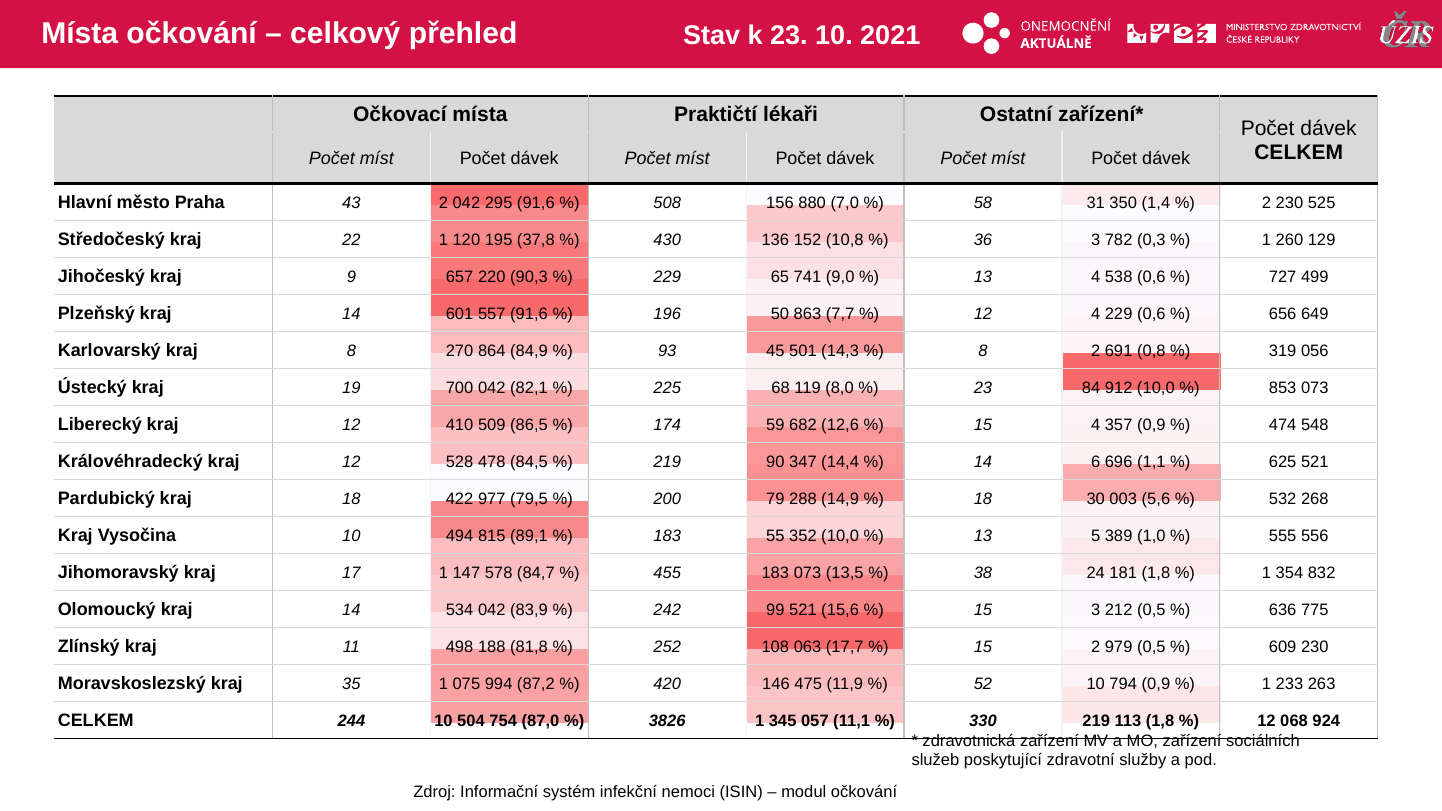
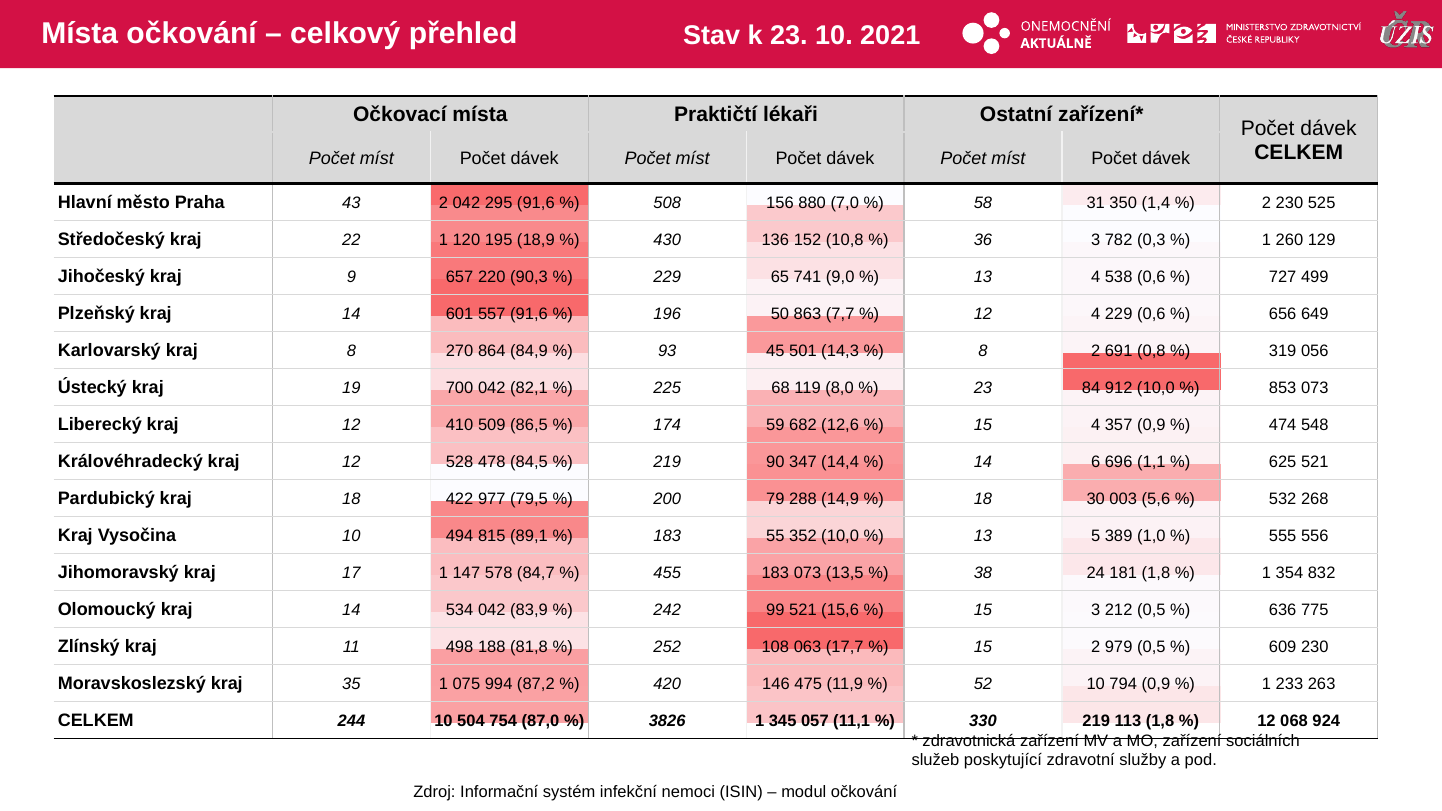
37,8: 37,8 -> 18,9 (536, 240)
